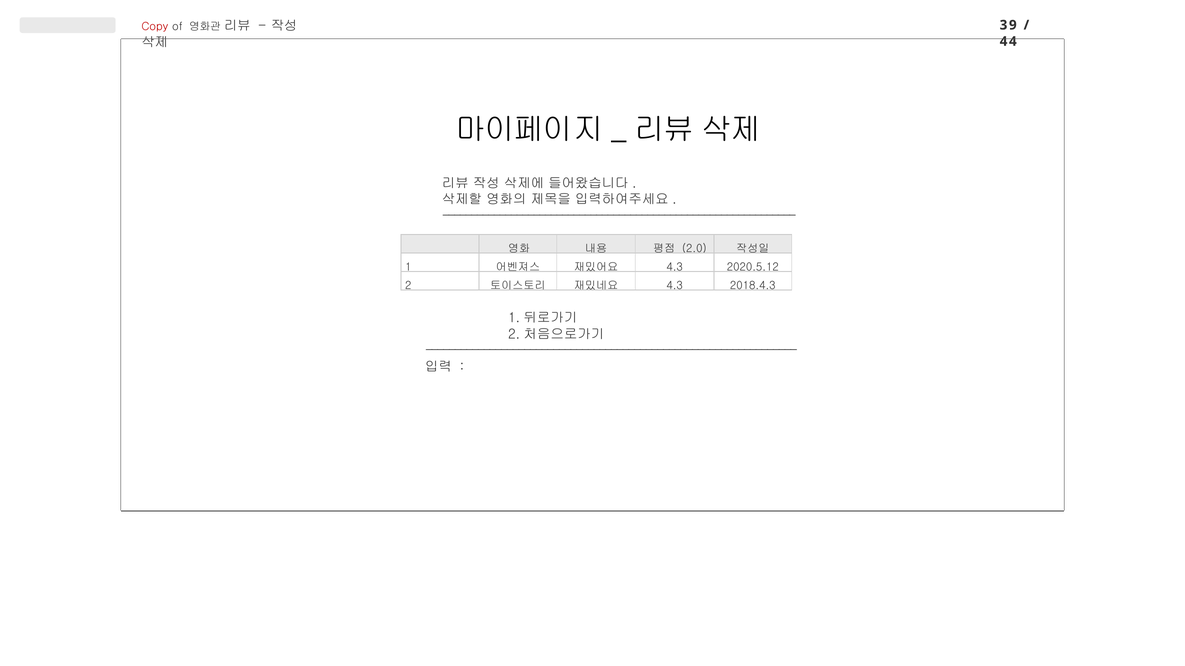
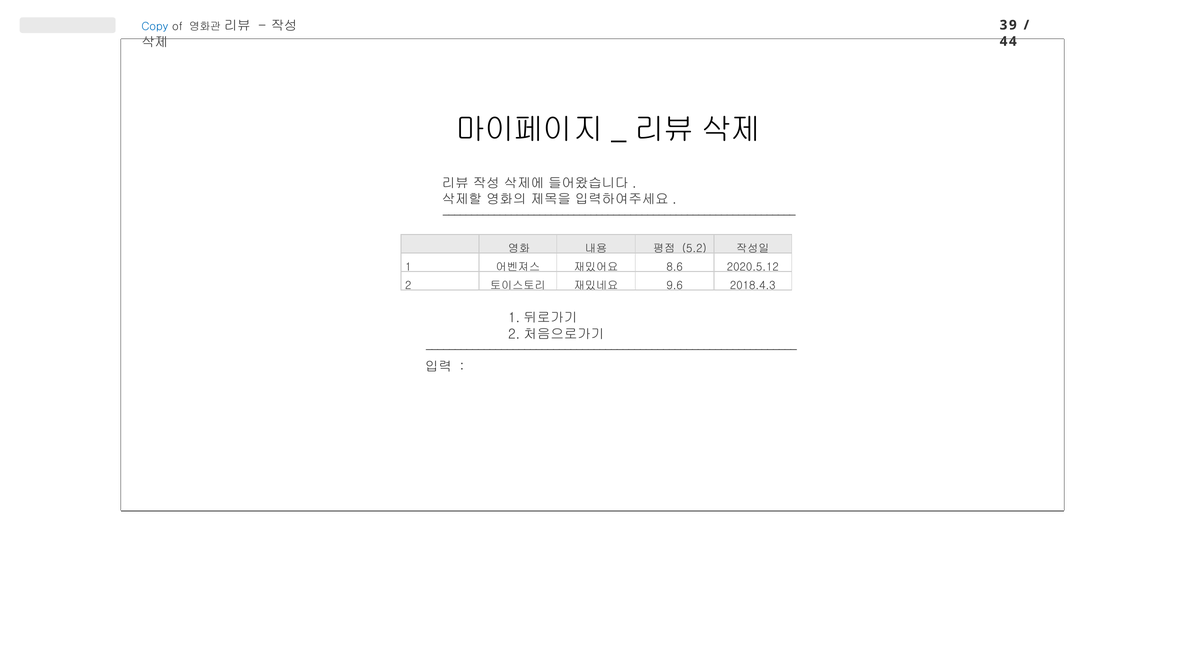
Copy colour: red -> blue (155, 27)
2.0: 2.0 -> 5.2 (694, 249)
4.3: 4.3 -> 8.6 (675, 267)
4.3: 4.3 -> 9.6 (675, 286)
